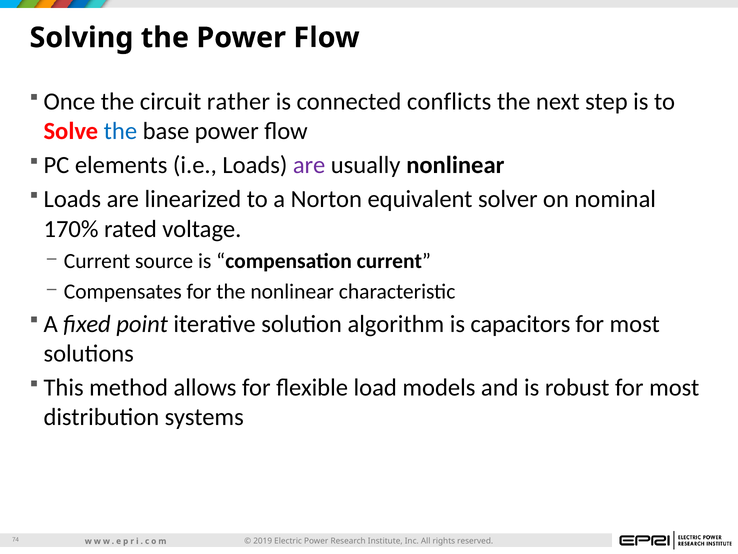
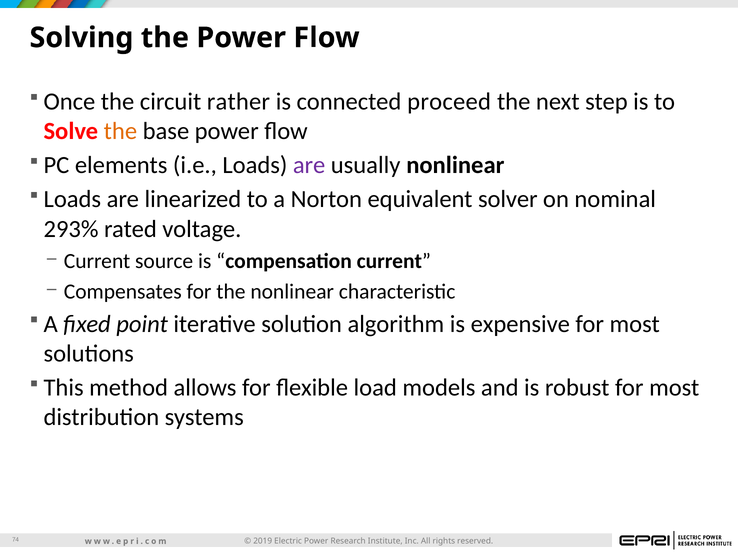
conflicts: conflicts -> proceed (449, 101)
the colour: blue -> orange (120, 131)
170%: 170% -> 293% (71, 229)
capacitors: capacitors -> expensive (520, 324)
